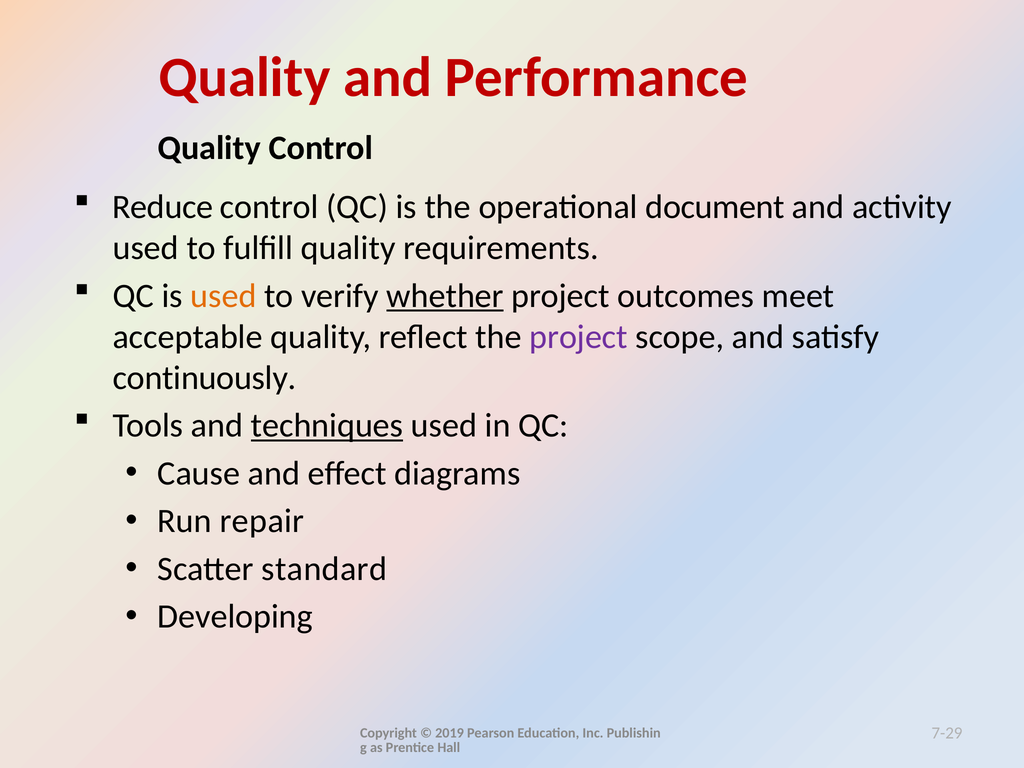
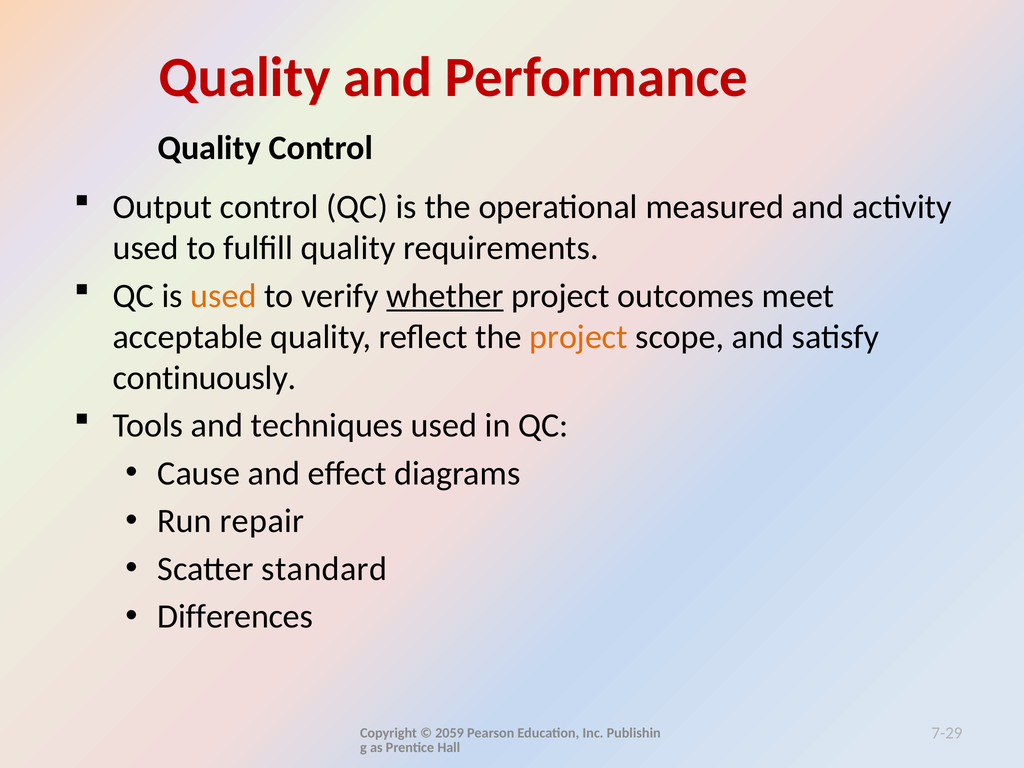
Reduce: Reduce -> Output (162, 207)
document: document -> measured (715, 207)
project colour: purple -> orange (579, 337)
techniques underline: present -> none (327, 426)
Developing: Developing -> Differences (235, 617)
2019: 2019 -> 2059 (450, 733)
